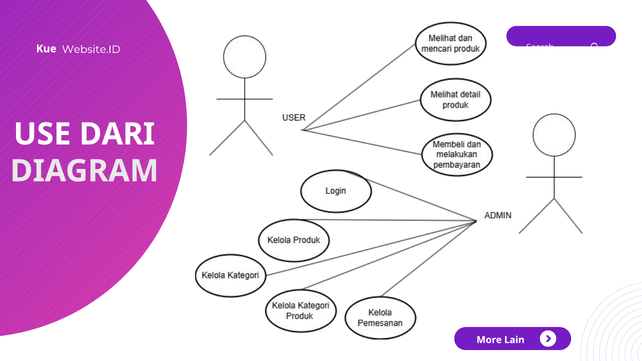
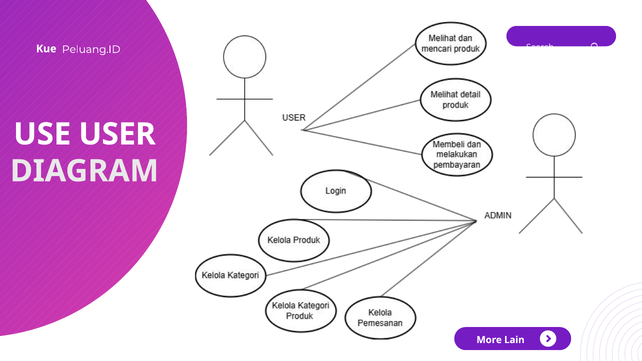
Website.ID: Website.ID -> Peluang.ID (91, 49)
DARI: DARI -> USER (117, 134)
